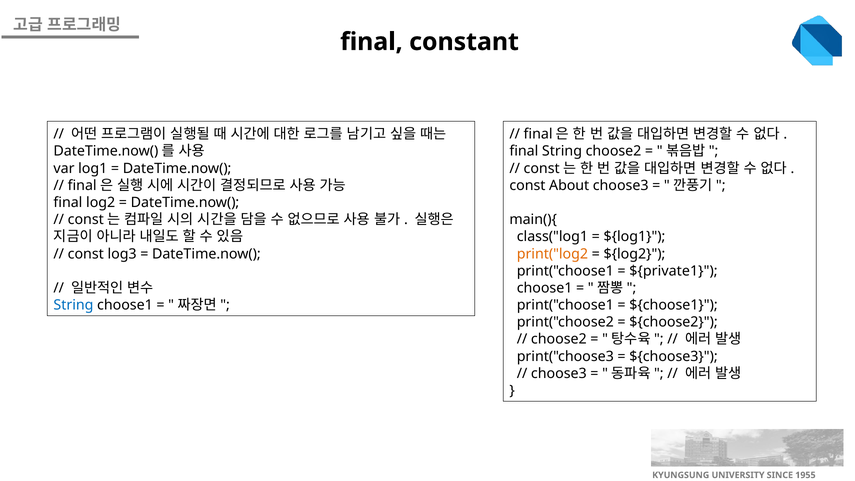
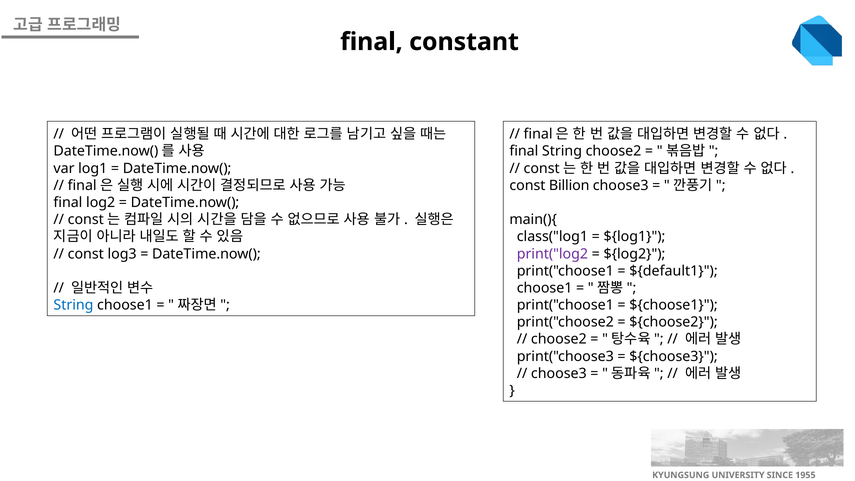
About: About -> Billion (569, 185)
print("log2 colour: orange -> purple (552, 254)
${private1: ${private1 -> ${default1 (673, 271)
